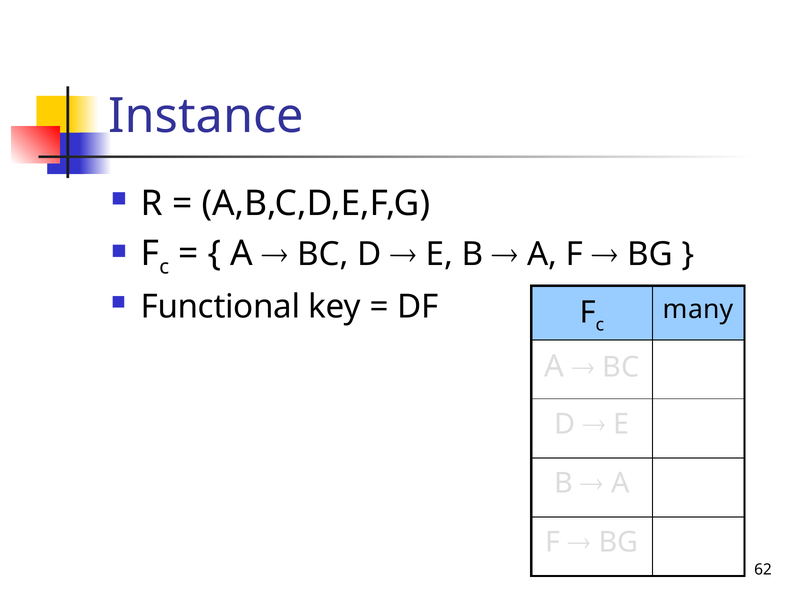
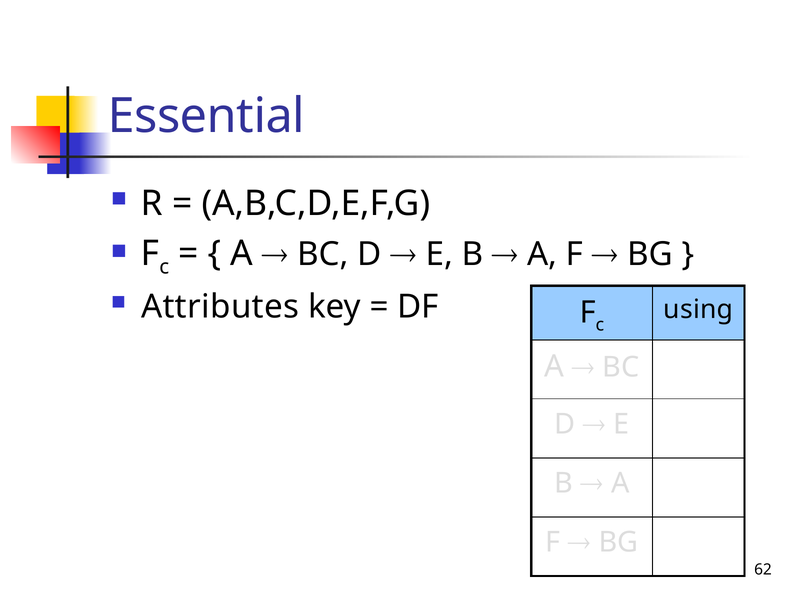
Instance: Instance -> Essential (206, 116)
Functional: Functional -> Attributes (220, 307)
many: many -> using (698, 309)
